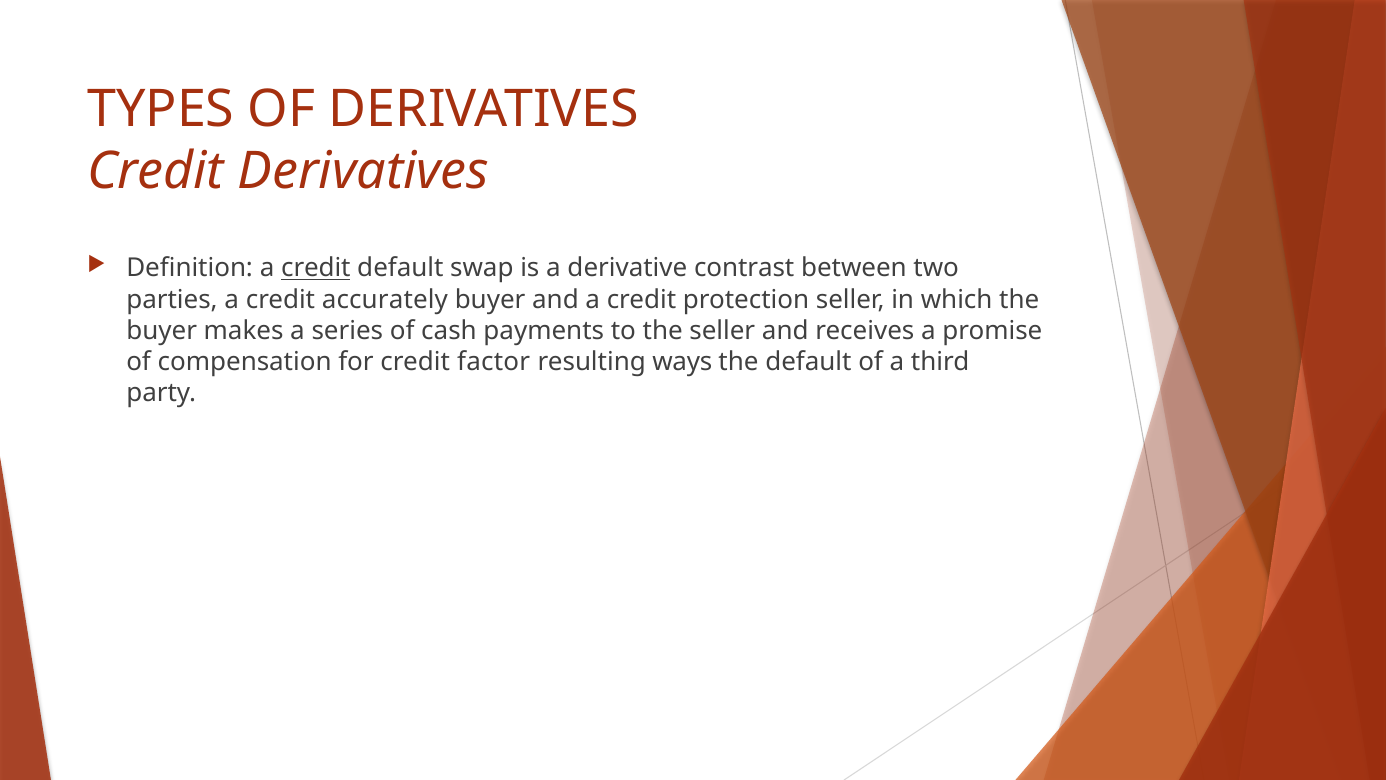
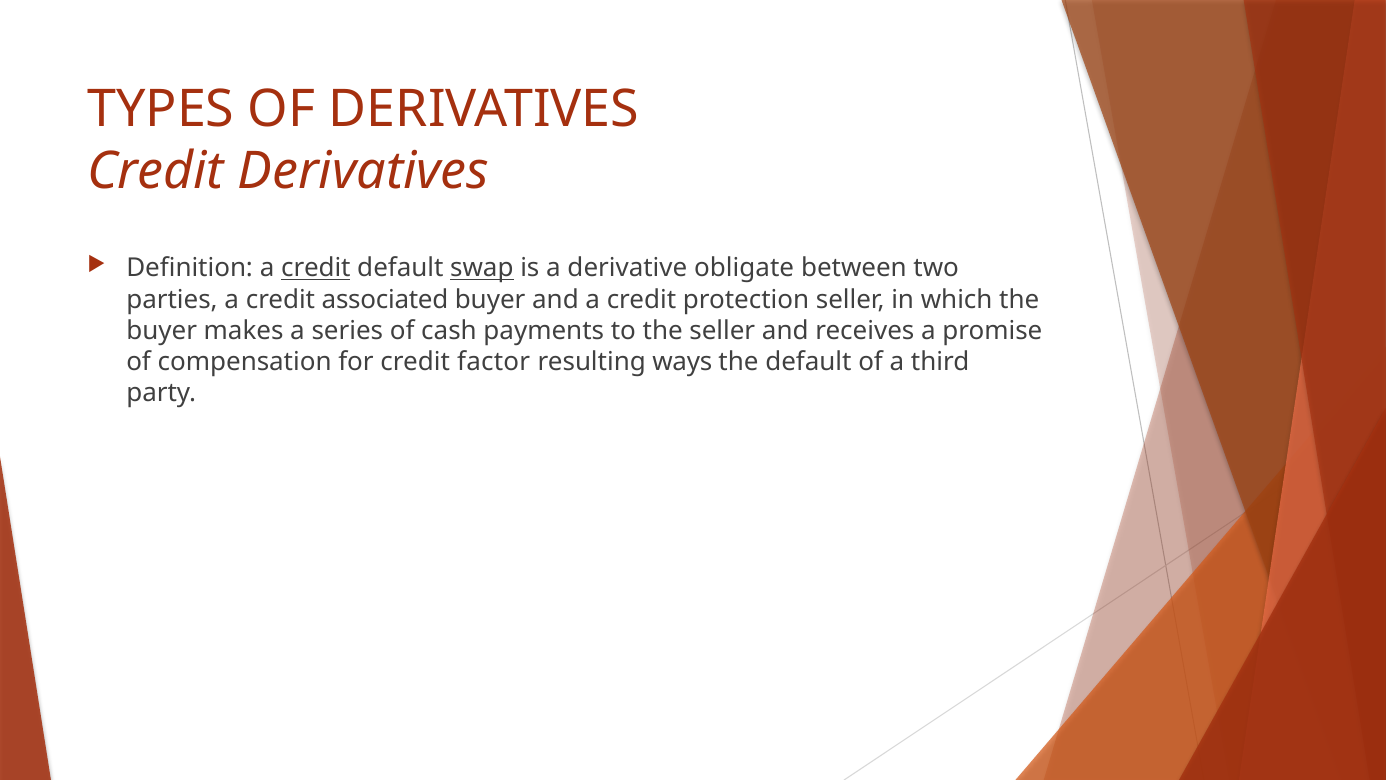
swap underline: none -> present (482, 268)
contrast: contrast -> obligate (744, 268)
accurately: accurately -> associated (385, 299)
